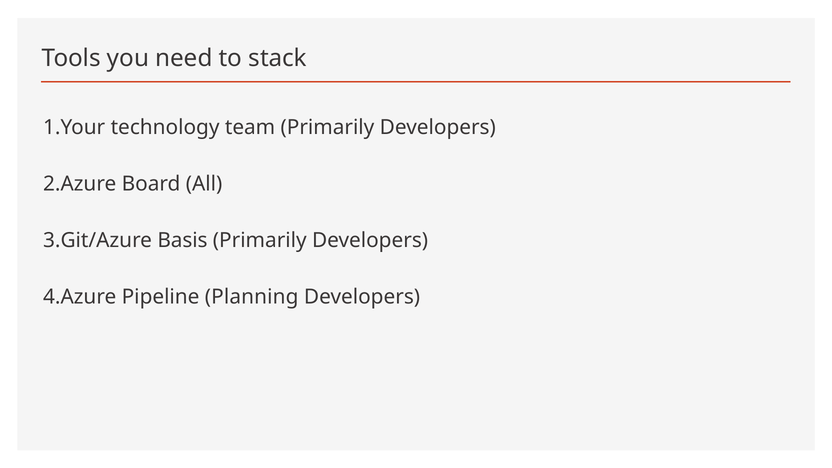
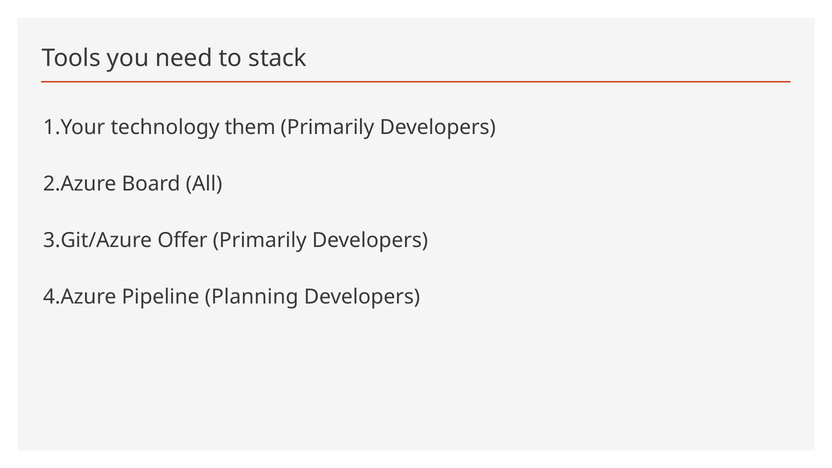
team: team -> them (250, 128)
Basis: Basis -> Offer (182, 241)
